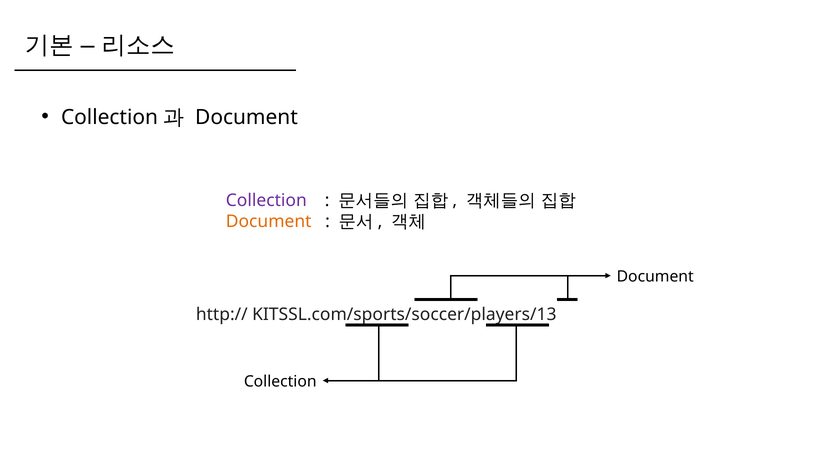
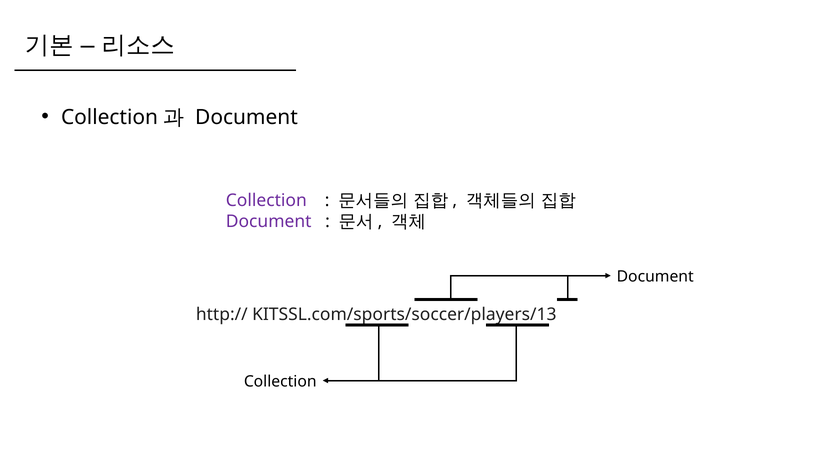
Document colour: orange -> purple (269, 221)
